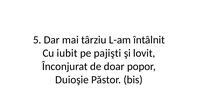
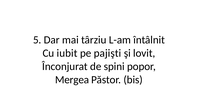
doar: doar -> spini (114, 66)
Duioşie: Duioşie -> Mergea (72, 79)
